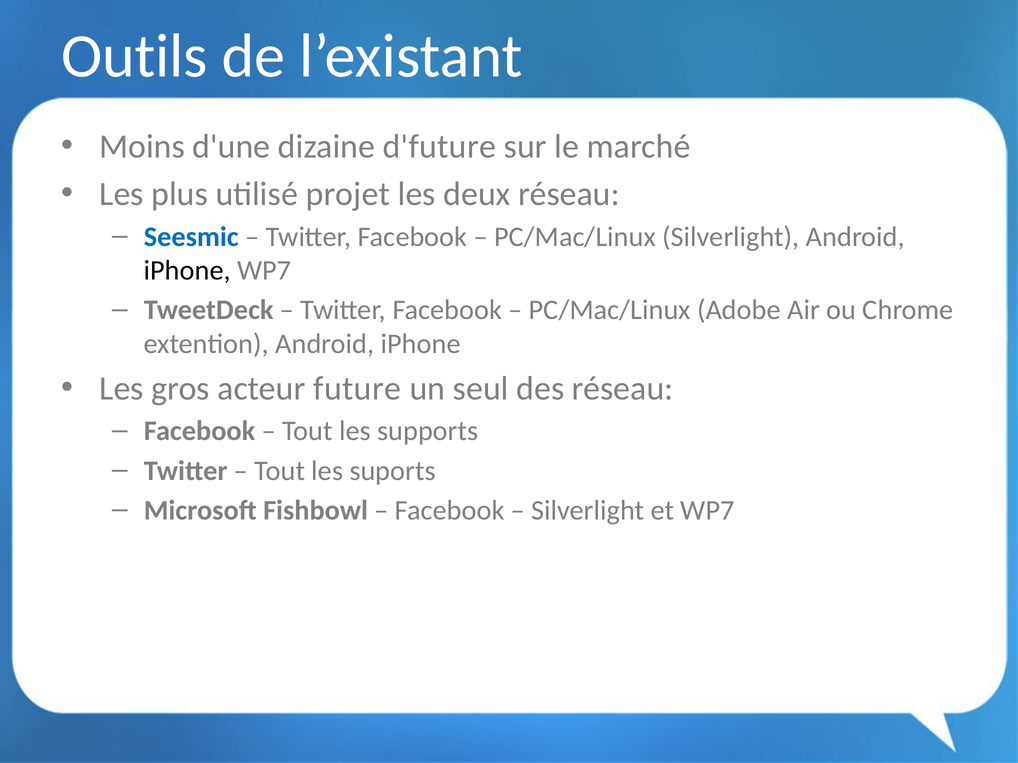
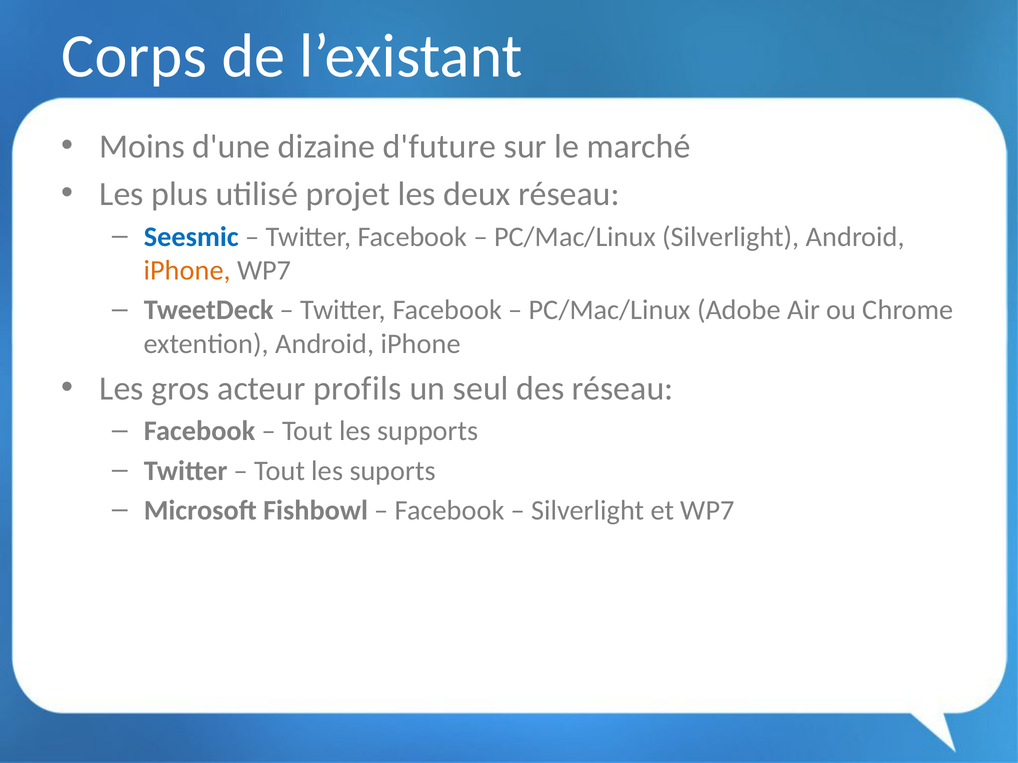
Outils: Outils -> Corps (134, 57)
iPhone colour: black -> orange (187, 271)
future: future -> profils (357, 389)
